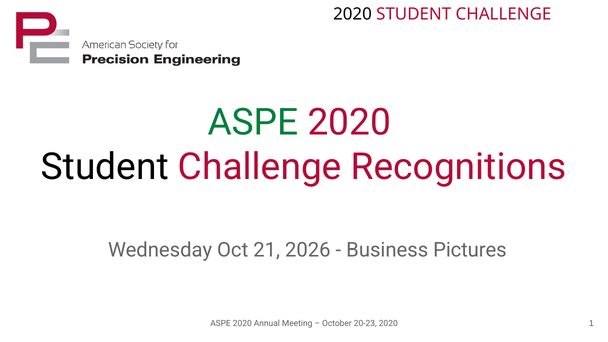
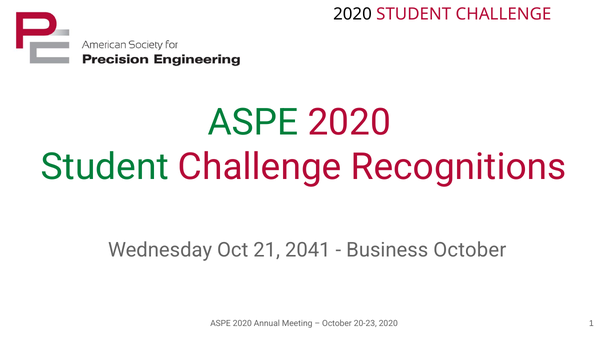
Student colour: black -> green (105, 167)
2026: 2026 -> 2041 (308, 250)
Business Pictures: Pictures -> October (470, 250)
